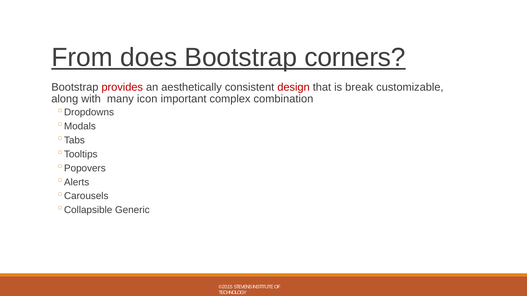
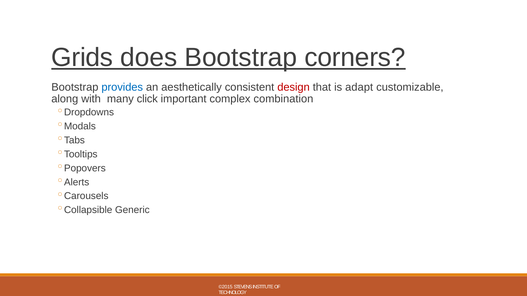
From: From -> Grids (82, 57)
provides colour: red -> blue (122, 87)
break: break -> adapt (359, 87)
icon: icon -> click (147, 99)
